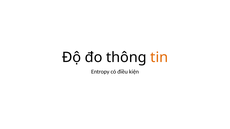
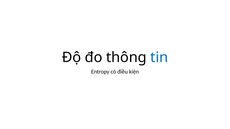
tin colour: orange -> blue (159, 57)
